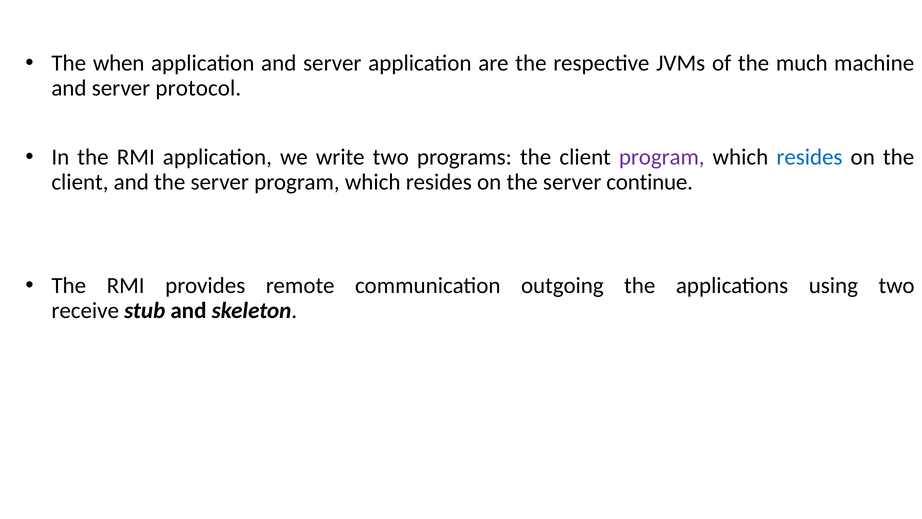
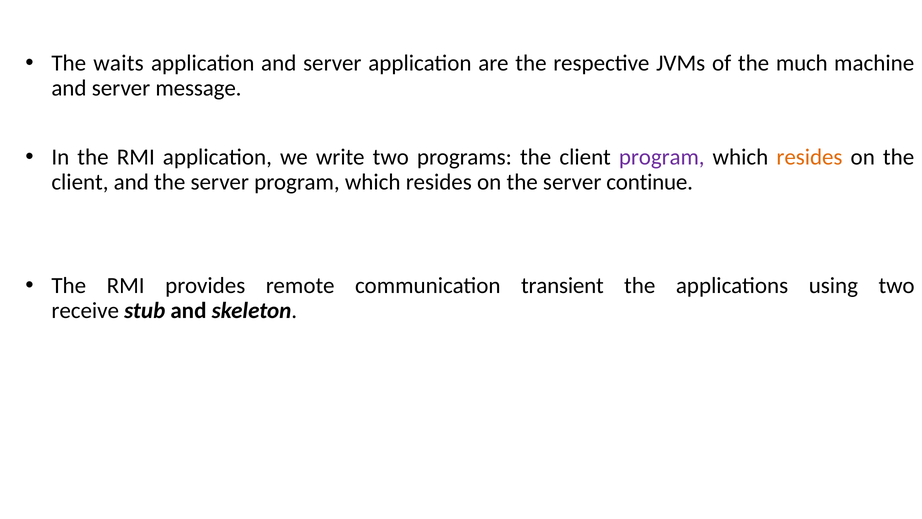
when: when -> waits (118, 63)
protocol: protocol -> message (198, 88)
resides colour: blue -> orange (809, 157)
outgoing: outgoing -> transient (562, 285)
